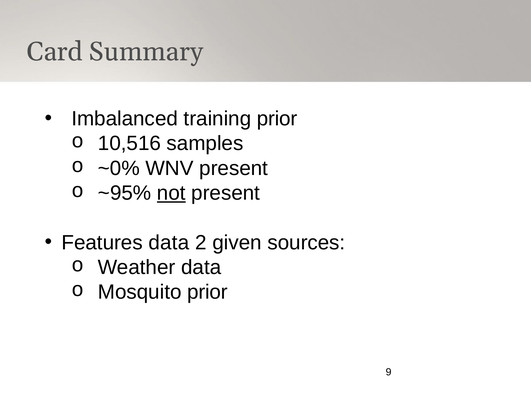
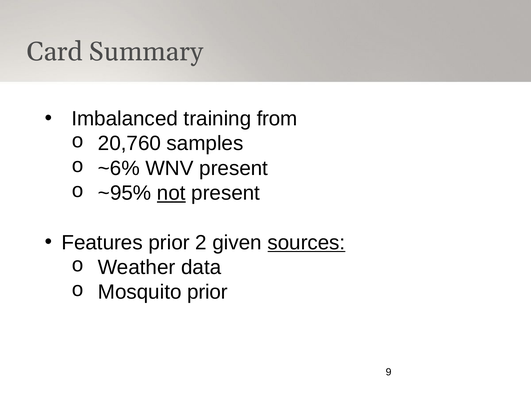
training prior: prior -> from (277, 119)
10,516: 10,516 -> 20,760 (129, 144)
~0%: ~0% -> ~6% (119, 168)
Features data: data -> prior (169, 243)
sources underline: none -> present (306, 243)
